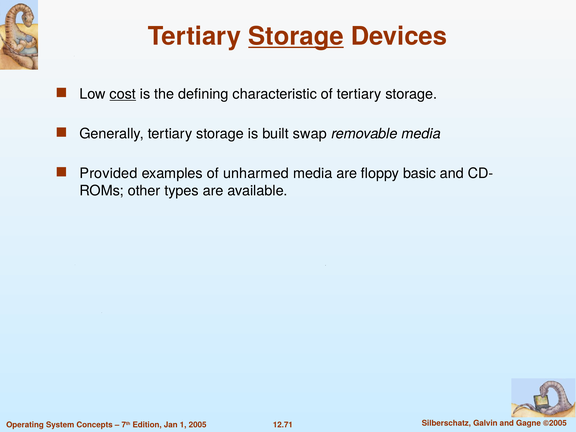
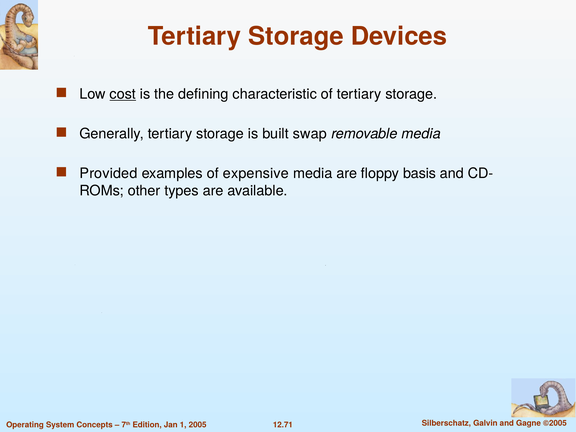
Storage underline: present -> none (296, 36)
unharmed: unharmed -> expensive (256, 173)
basic: basic -> basis (420, 173)
